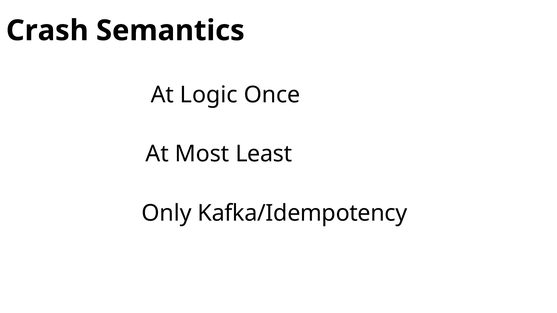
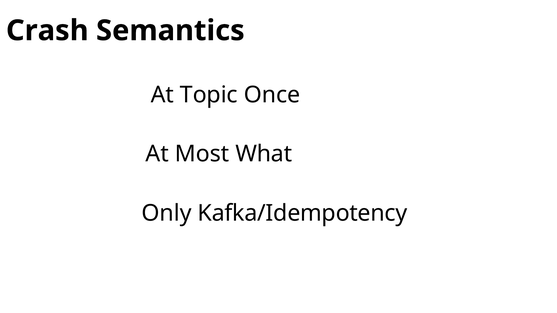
Logic: Logic -> Topic (209, 95)
Least: Least -> What (264, 154)
